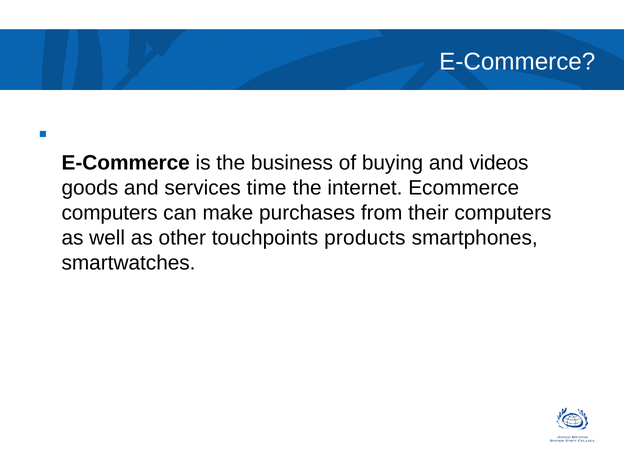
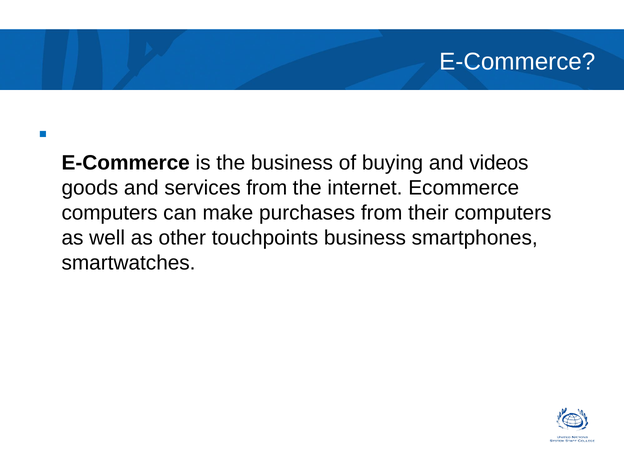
services time: time -> from (267, 188)
touchpoints products: products -> business (365, 238)
